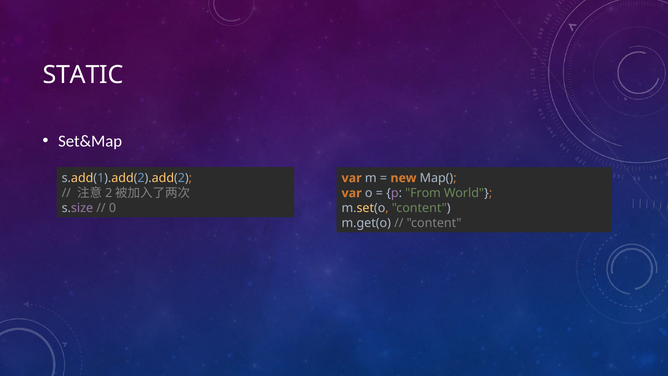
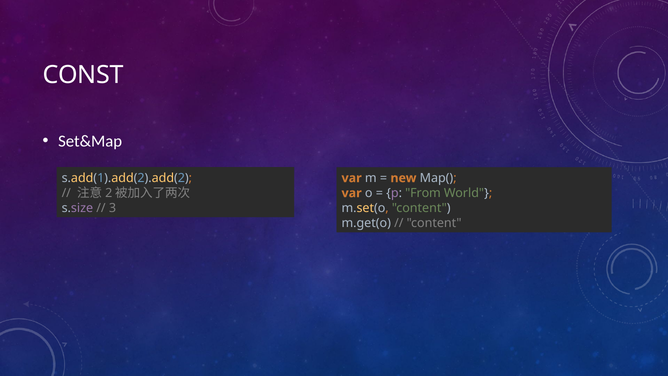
STATIC: STATIC -> CONST (83, 75)
0: 0 -> 3 (112, 208)
